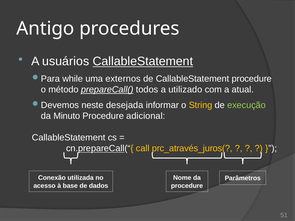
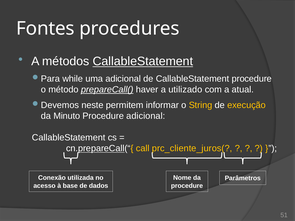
Antigo: Antigo -> Fontes (45, 29)
usuários: usuários -> métodos (66, 61)
uma externos: externos -> adicional (123, 79)
todos: todos -> haver (147, 90)
desejada: desejada -> permitem (125, 105)
execução colour: light green -> yellow (246, 105)
prc_através_juros(: prc_através_juros( -> prc_cliente_juros( (192, 149)
